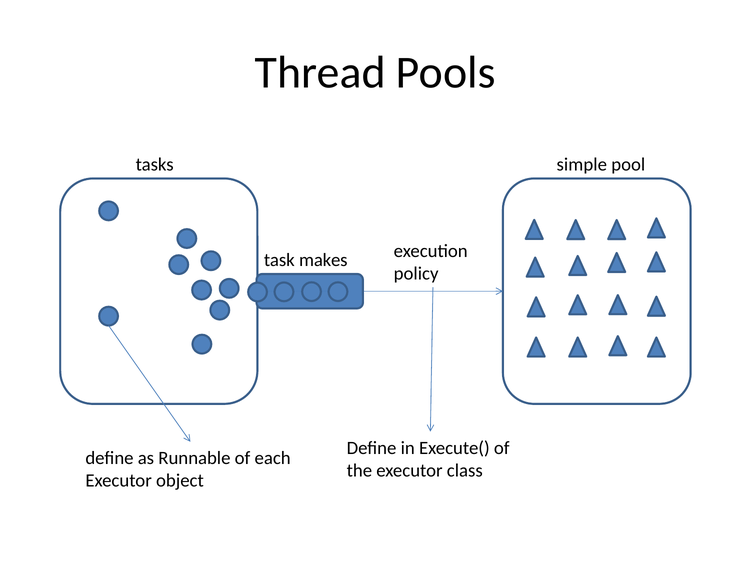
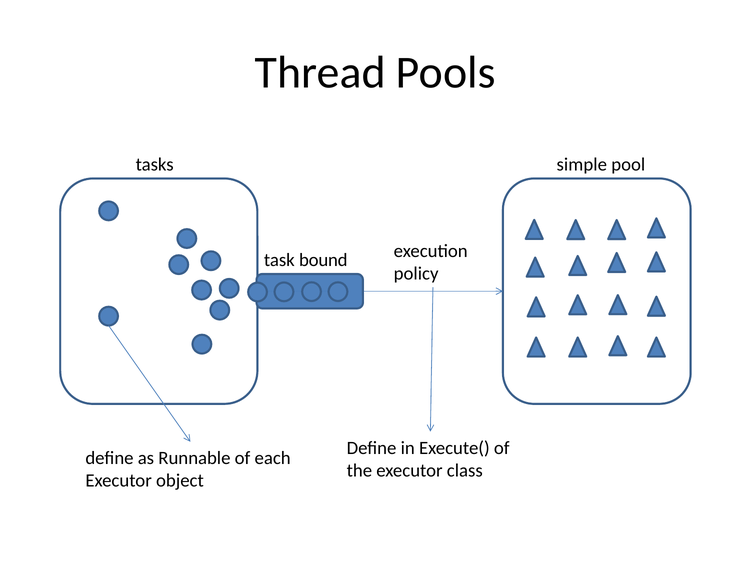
makes: makes -> bound (323, 260)
